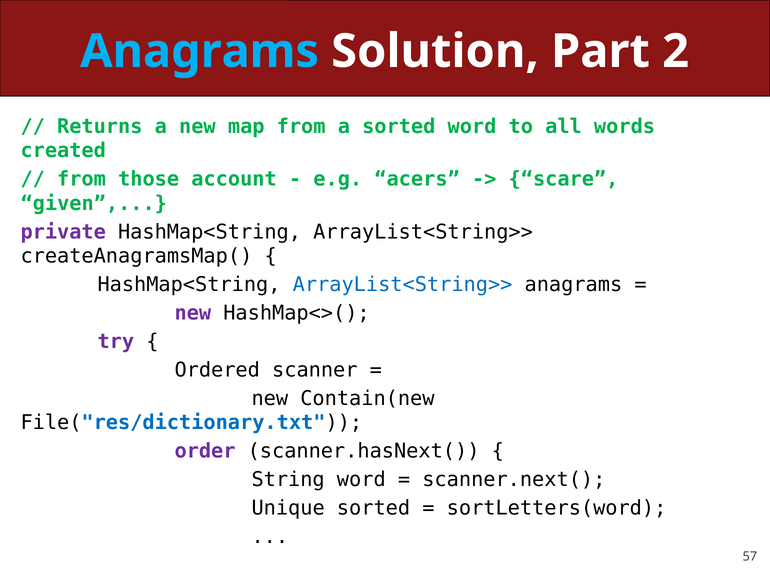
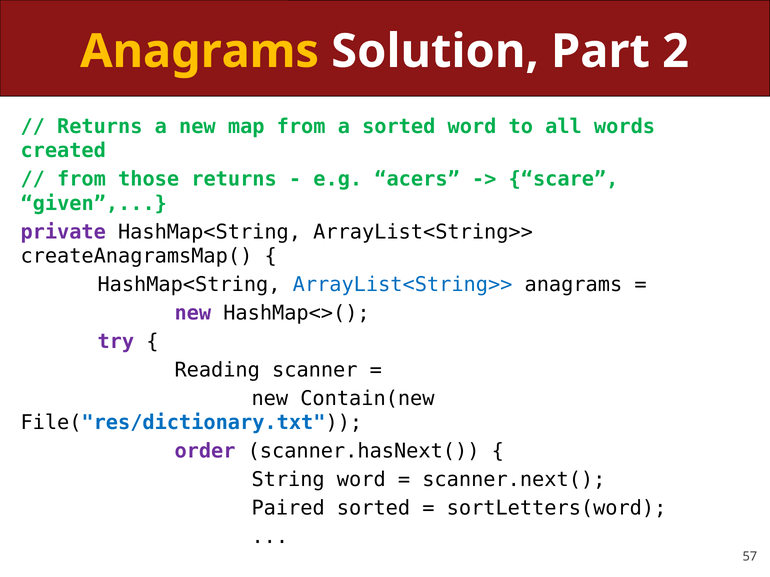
Anagrams colour: light blue -> yellow (200, 51)
those account: account -> returns (234, 179)
Ordered: Ordered -> Reading (217, 370)
Unique: Unique -> Paired (288, 508)
